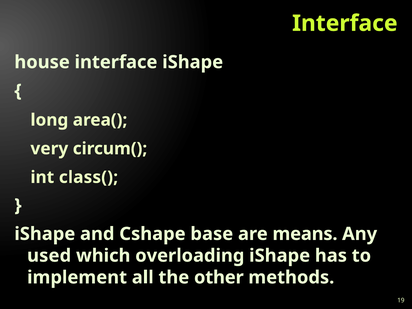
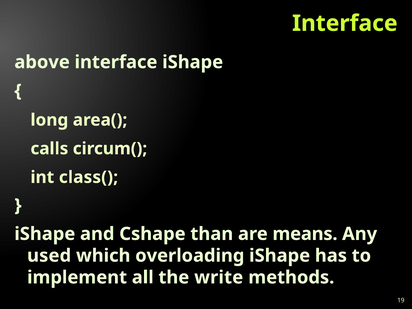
house: house -> above (42, 62)
very: very -> calls (49, 149)
base: base -> than (212, 234)
other: other -> write (219, 277)
